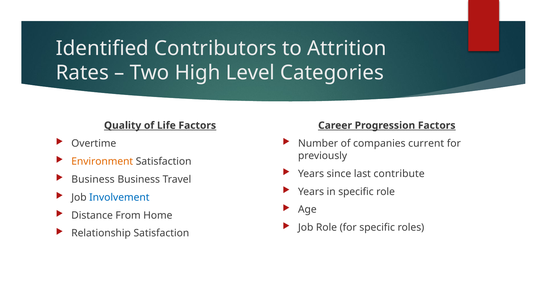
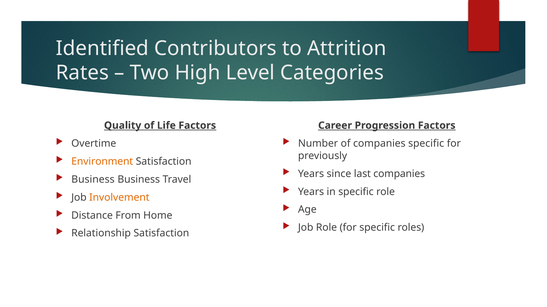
companies current: current -> specific (426, 144)
last contribute: contribute -> companies (399, 174)
Involvement colour: blue -> orange (119, 198)
